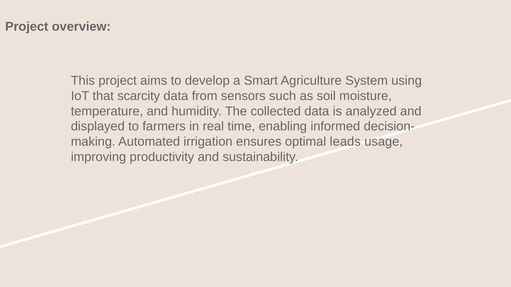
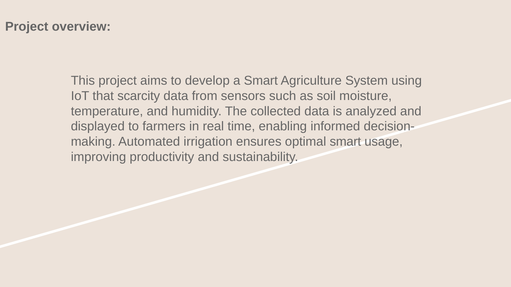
optimal leads: leads -> smart (345, 142)
